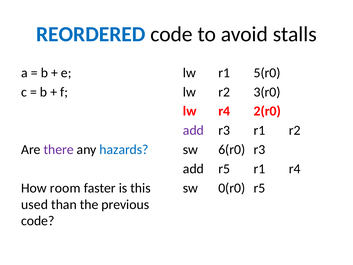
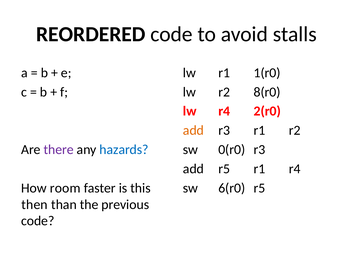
REORDERED colour: blue -> black (91, 34)
5(r0: 5(r0 -> 1(r0 (267, 73)
3(r0: 3(r0 -> 8(r0 (267, 92)
add colour: purple -> orange (193, 130)
6(r0: 6(r0 -> 0(r0 (232, 149)
0(r0: 0(r0 -> 6(r0 (232, 188)
used: used -> then (35, 204)
